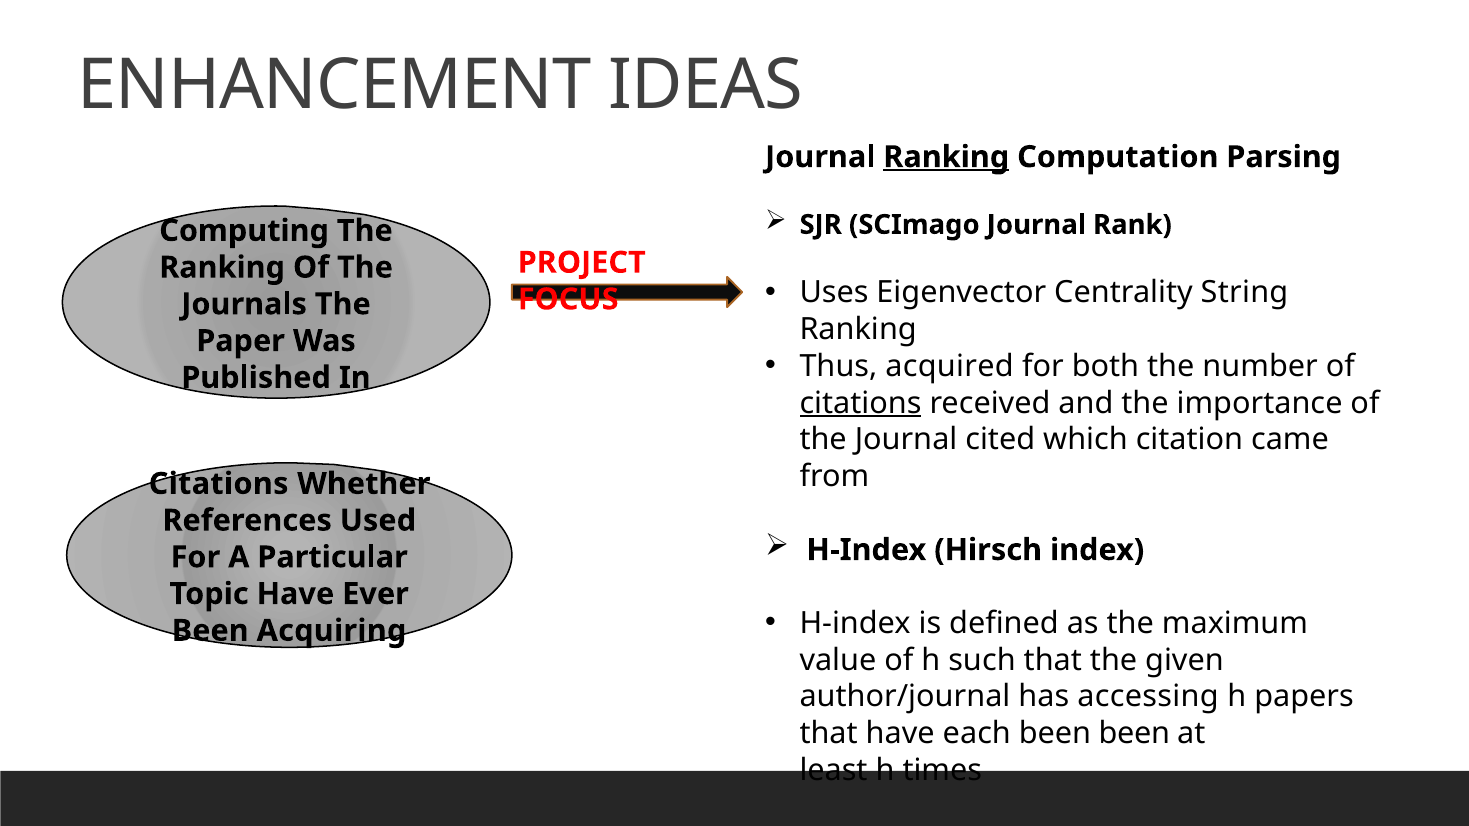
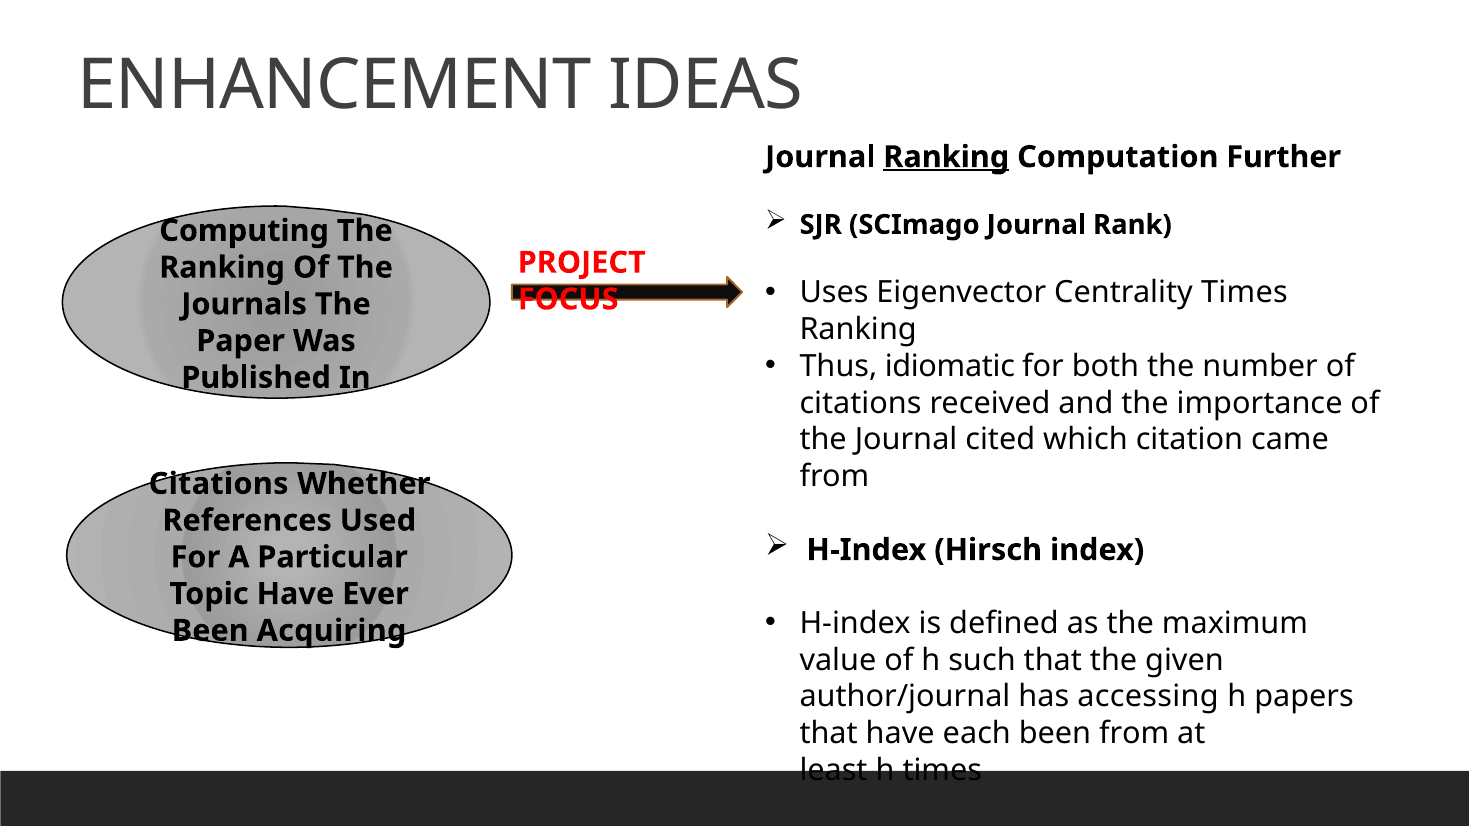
Parsing: Parsing -> Further (1284, 157)
Centrality String: String -> Times (1245, 293)
acquired: acquired -> idiomatic (950, 366)
citations underline: present -> none (860, 403)
been been: been -> from (1134, 734)
